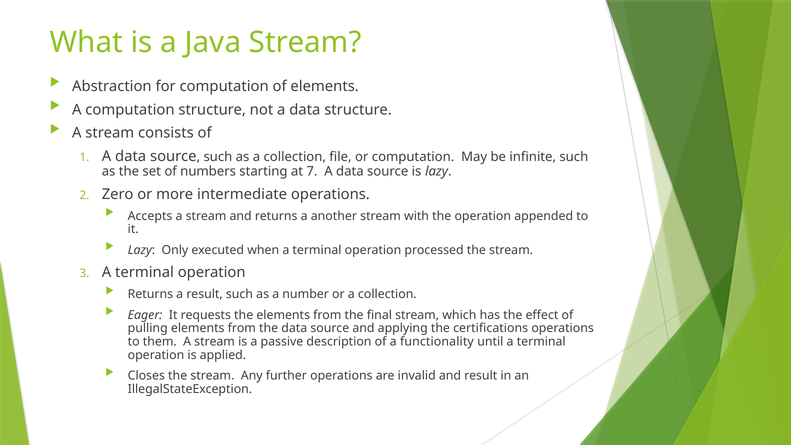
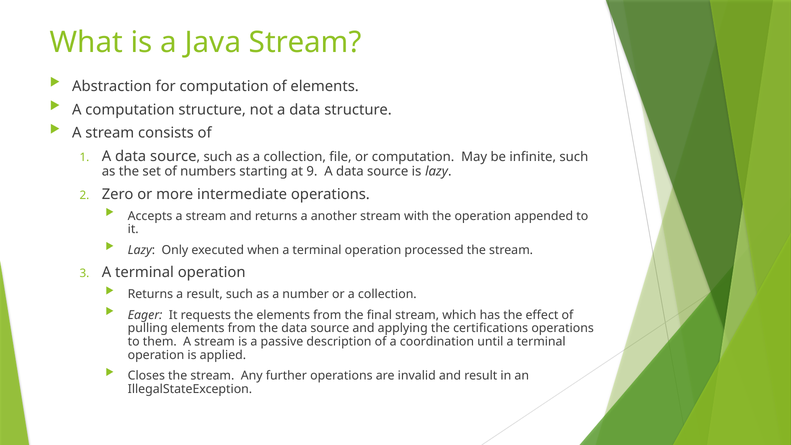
7: 7 -> 9 (312, 171)
functionality: functionality -> coordination (437, 342)
